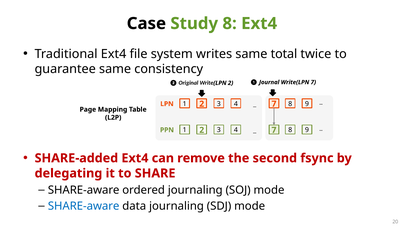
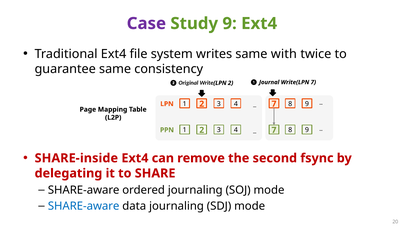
Case colour: black -> purple (146, 24)
Study 8: 8 -> 9 (230, 24)
total: total -> with (284, 54)
SHARE-added: SHARE-added -> SHARE-inside (76, 158)
